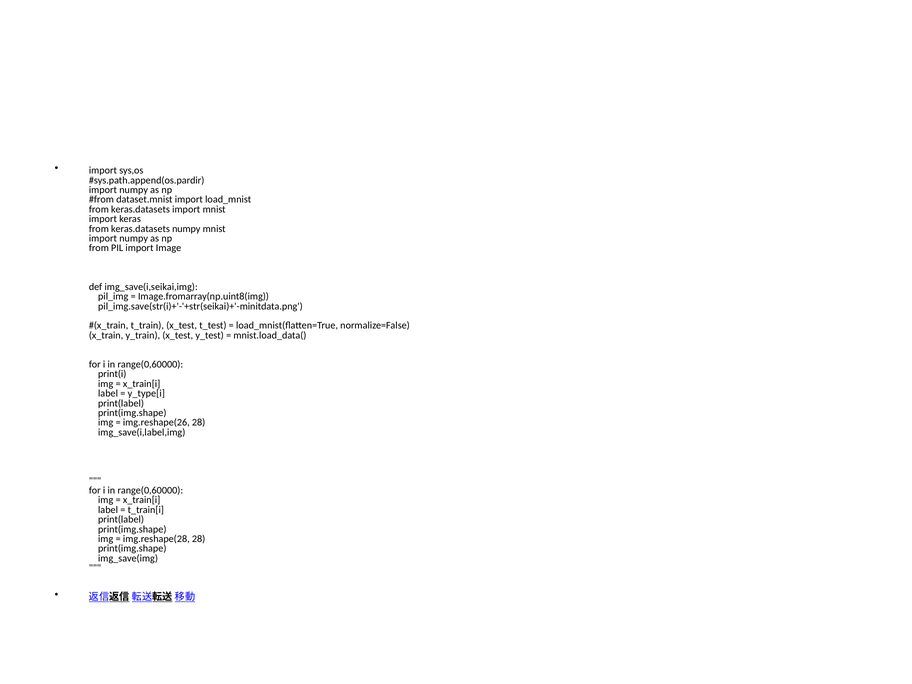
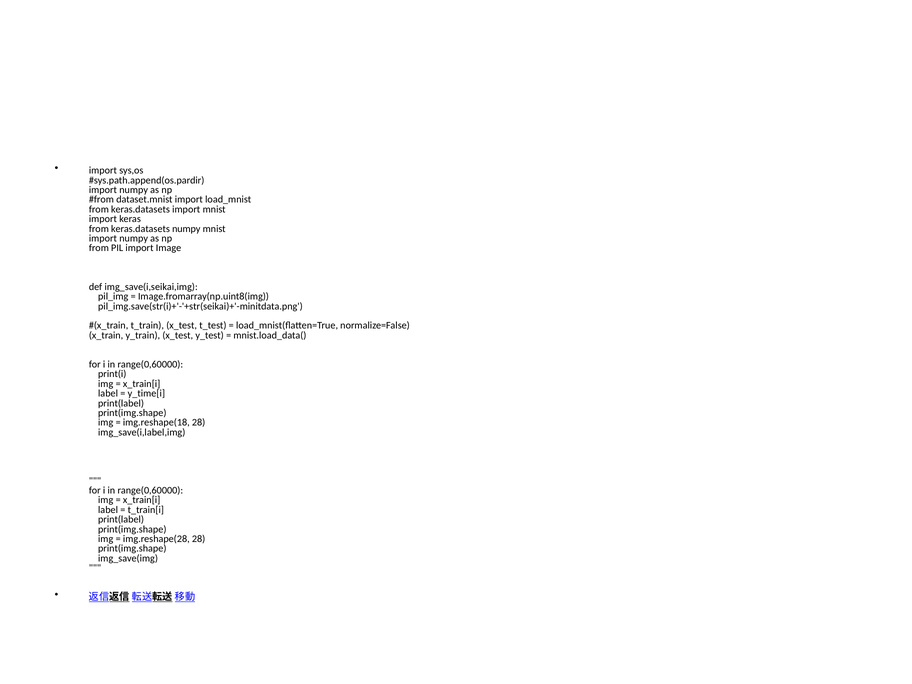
y_type[i: y_type[i -> y_time[i (146, 393)
img.reshape(26: img.reshape(26 -> img.reshape(18 (156, 423)
